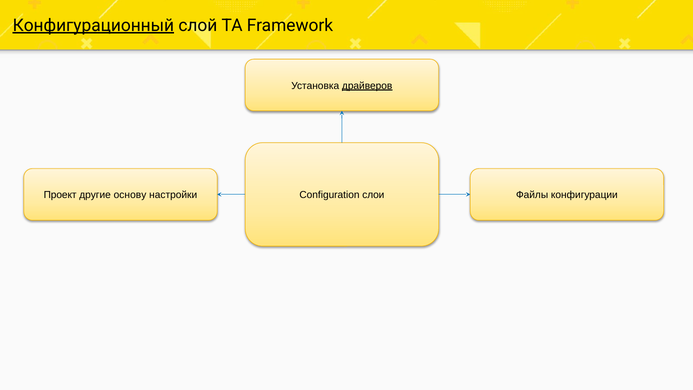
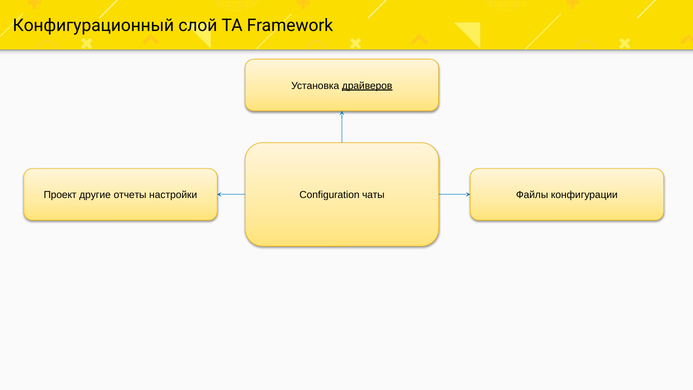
Конфигурационный underline: present -> none (93, 25)
основу: основу -> отчеты (130, 195)
слои: слои -> чаты (373, 195)
